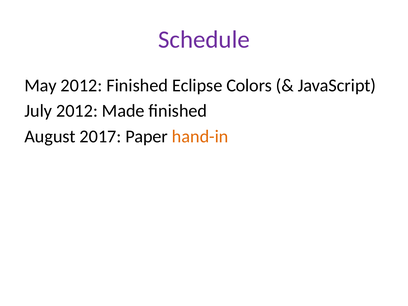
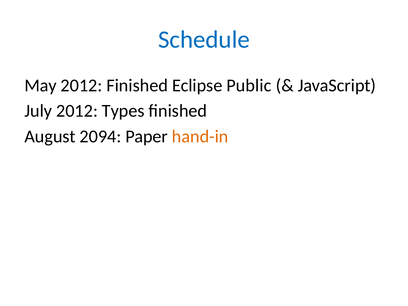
Schedule colour: purple -> blue (204, 39)
Colors: Colors -> Public (249, 86)
Made: Made -> Types (123, 111)
2017: 2017 -> 2094 (100, 136)
